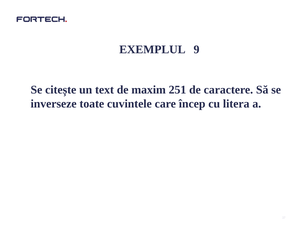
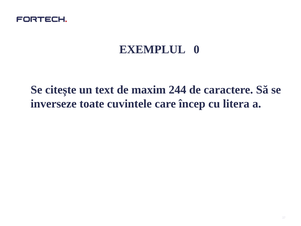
9: 9 -> 0 (197, 49)
251: 251 -> 244 (177, 90)
